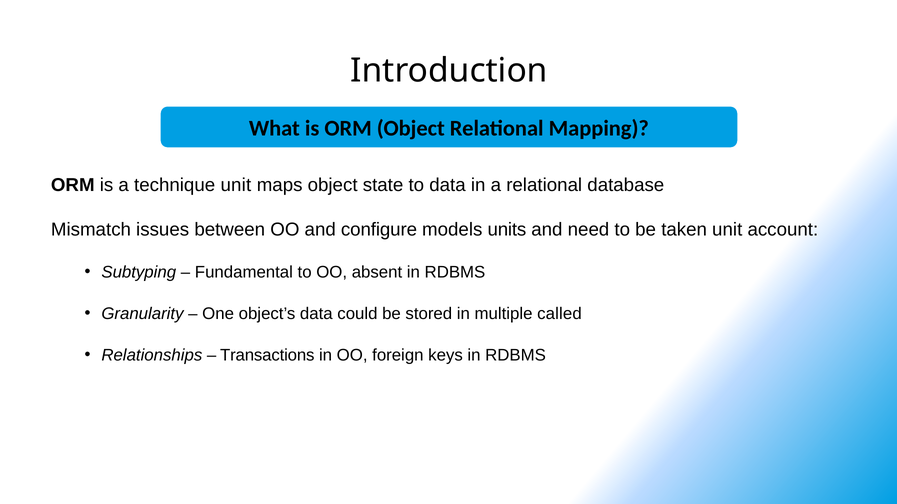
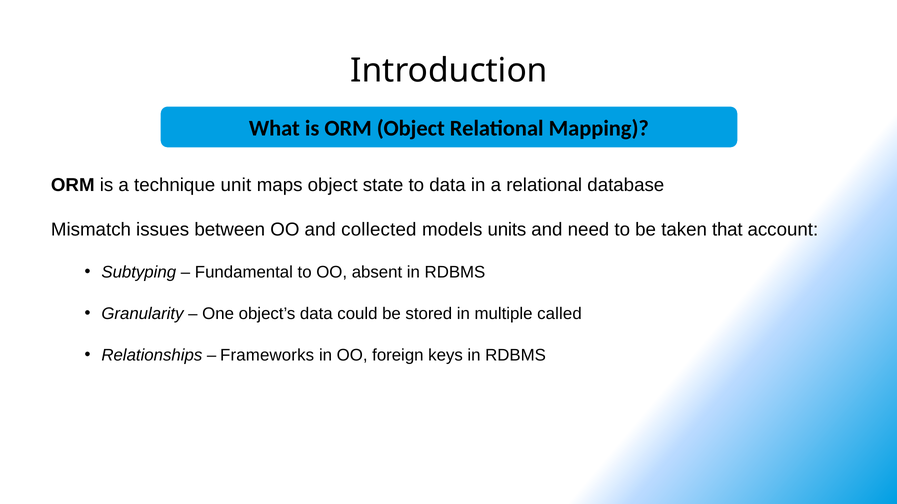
configure: configure -> collected (379, 230)
taken unit: unit -> that (727, 230)
Transactions: Transactions -> Frameworks (267, 355)
